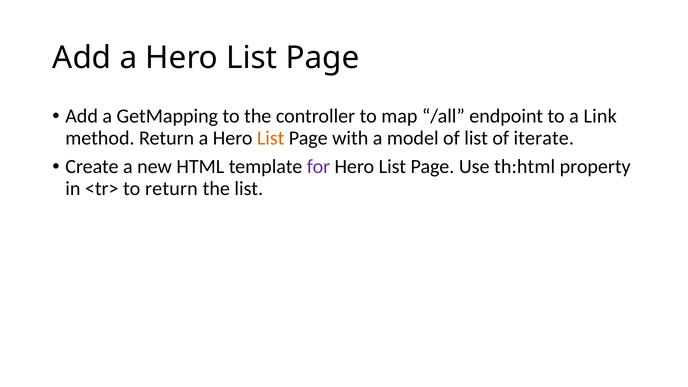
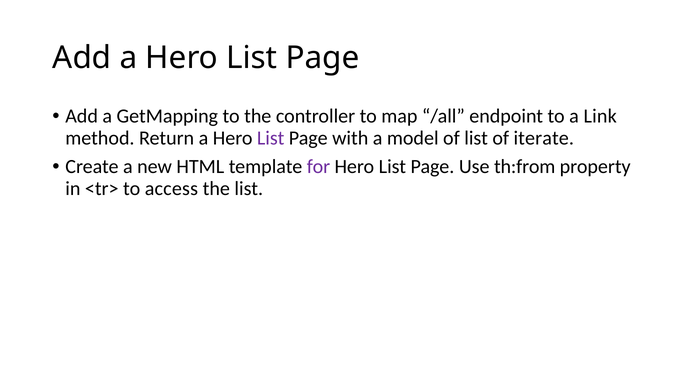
List colour: orange -> purple (271, 138)
th:html: th:html -> th:from (525, 167)
to return: return -> access (171, 189)
